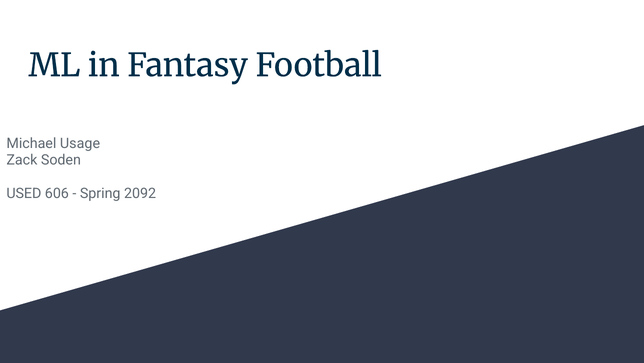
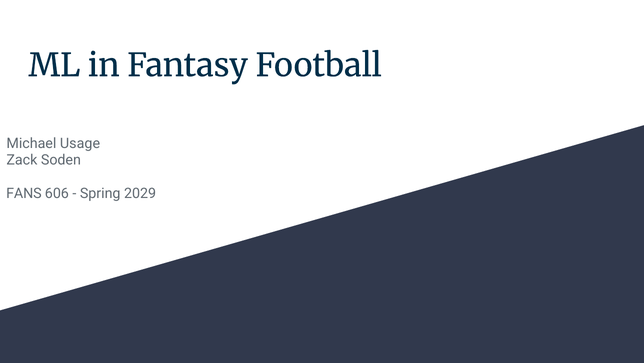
USED: USED -> FANS (24, 193)
2092: 2092 -> 2029 (140, 193)
